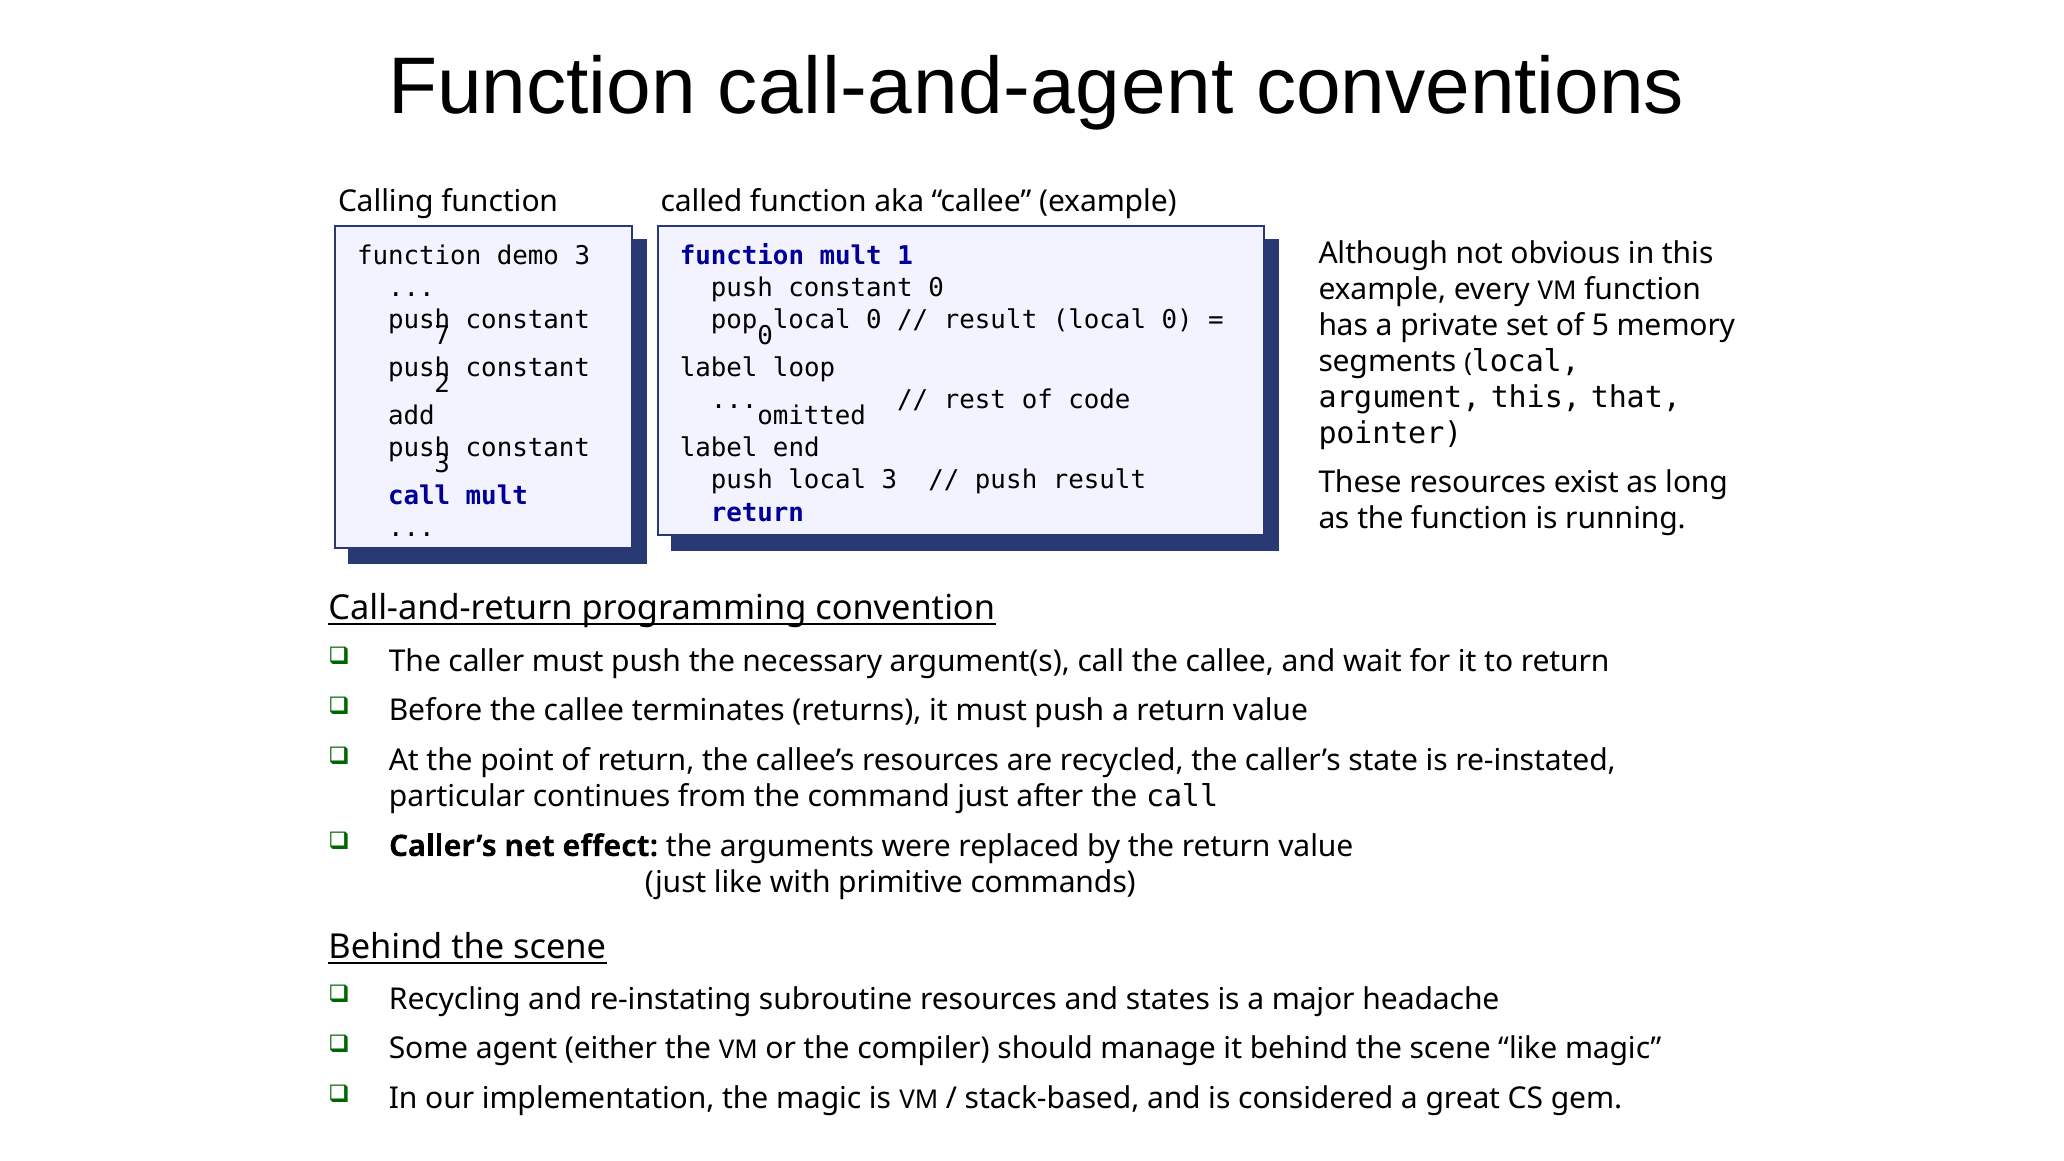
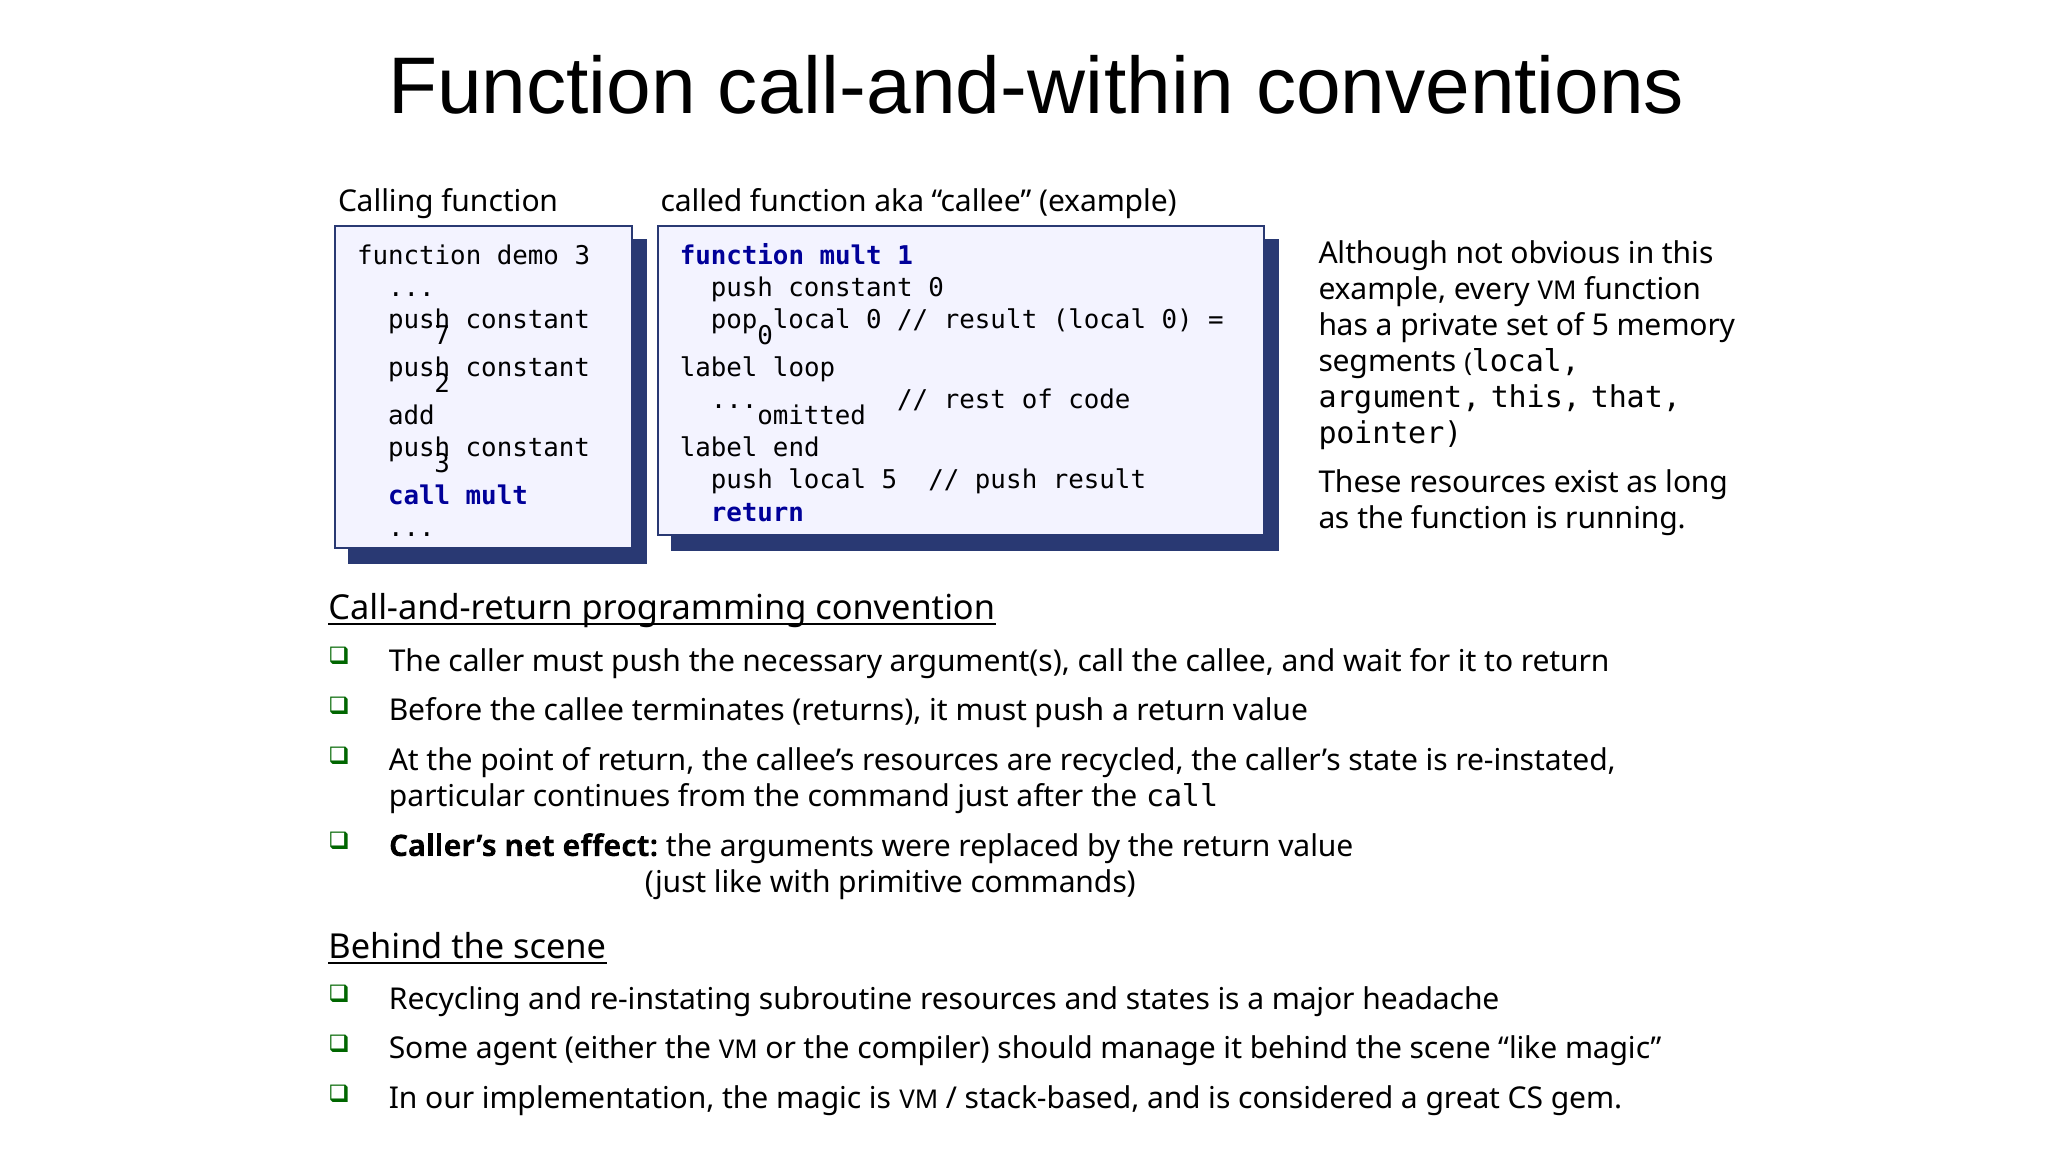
call-and-agent: call-and-agent -> call-and-within (976, 87)
3: 3 -> 5 (889, 480)
